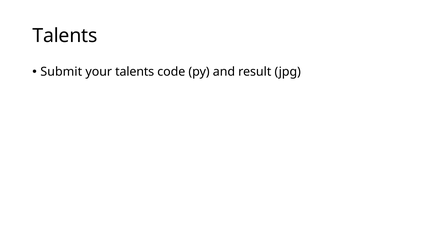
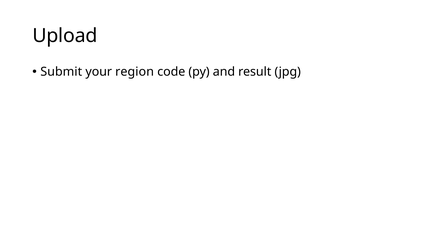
Talents: Talents -> Upload (65, 36)
your talents: talents -> region (135, 72)
